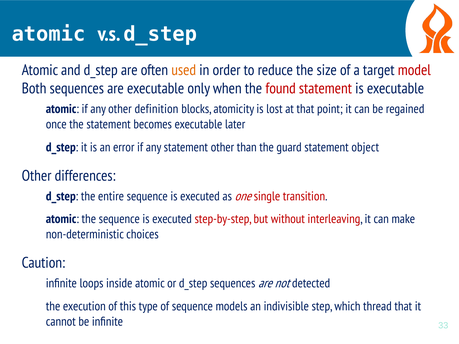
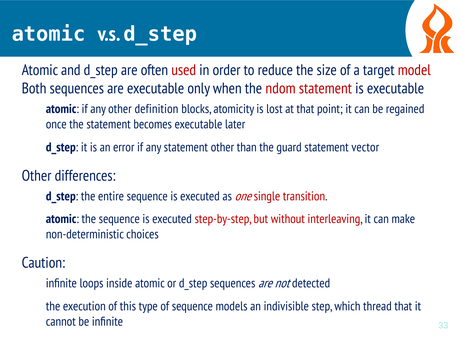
used colour: orange -> red (184, 70)
found: found -> ndom (281, 89)
object: object -> vector (365, 147)
